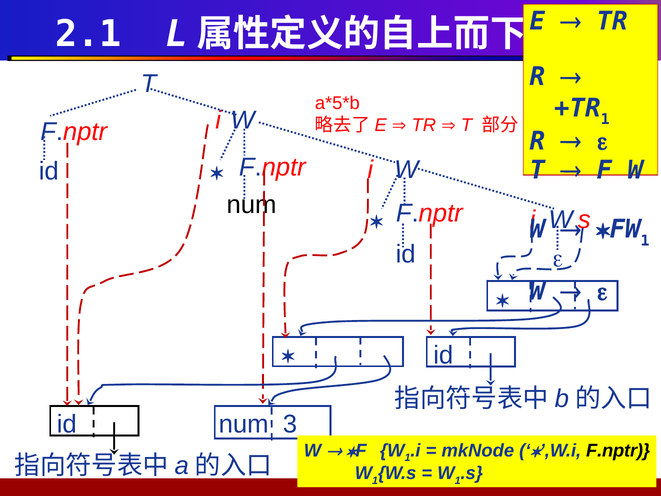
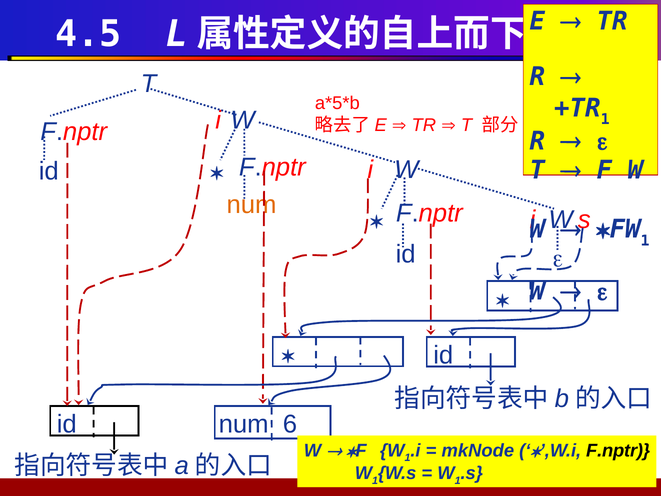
2.1: 2.1 -> 4.5 (88, 34)
num colour: black -> orange (252, 205)
3: 3 -> 6 (290, 424)
